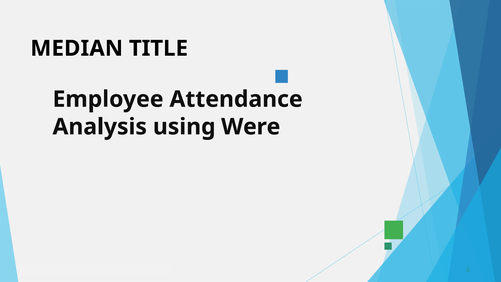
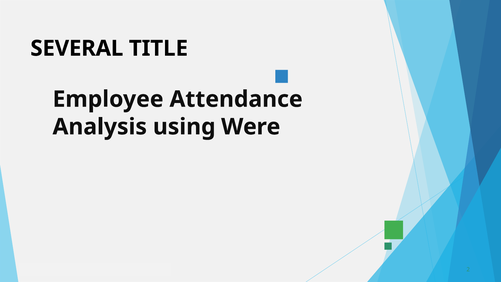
MEDIAN: MEDIAN -> SEVERAL (77, 48)
